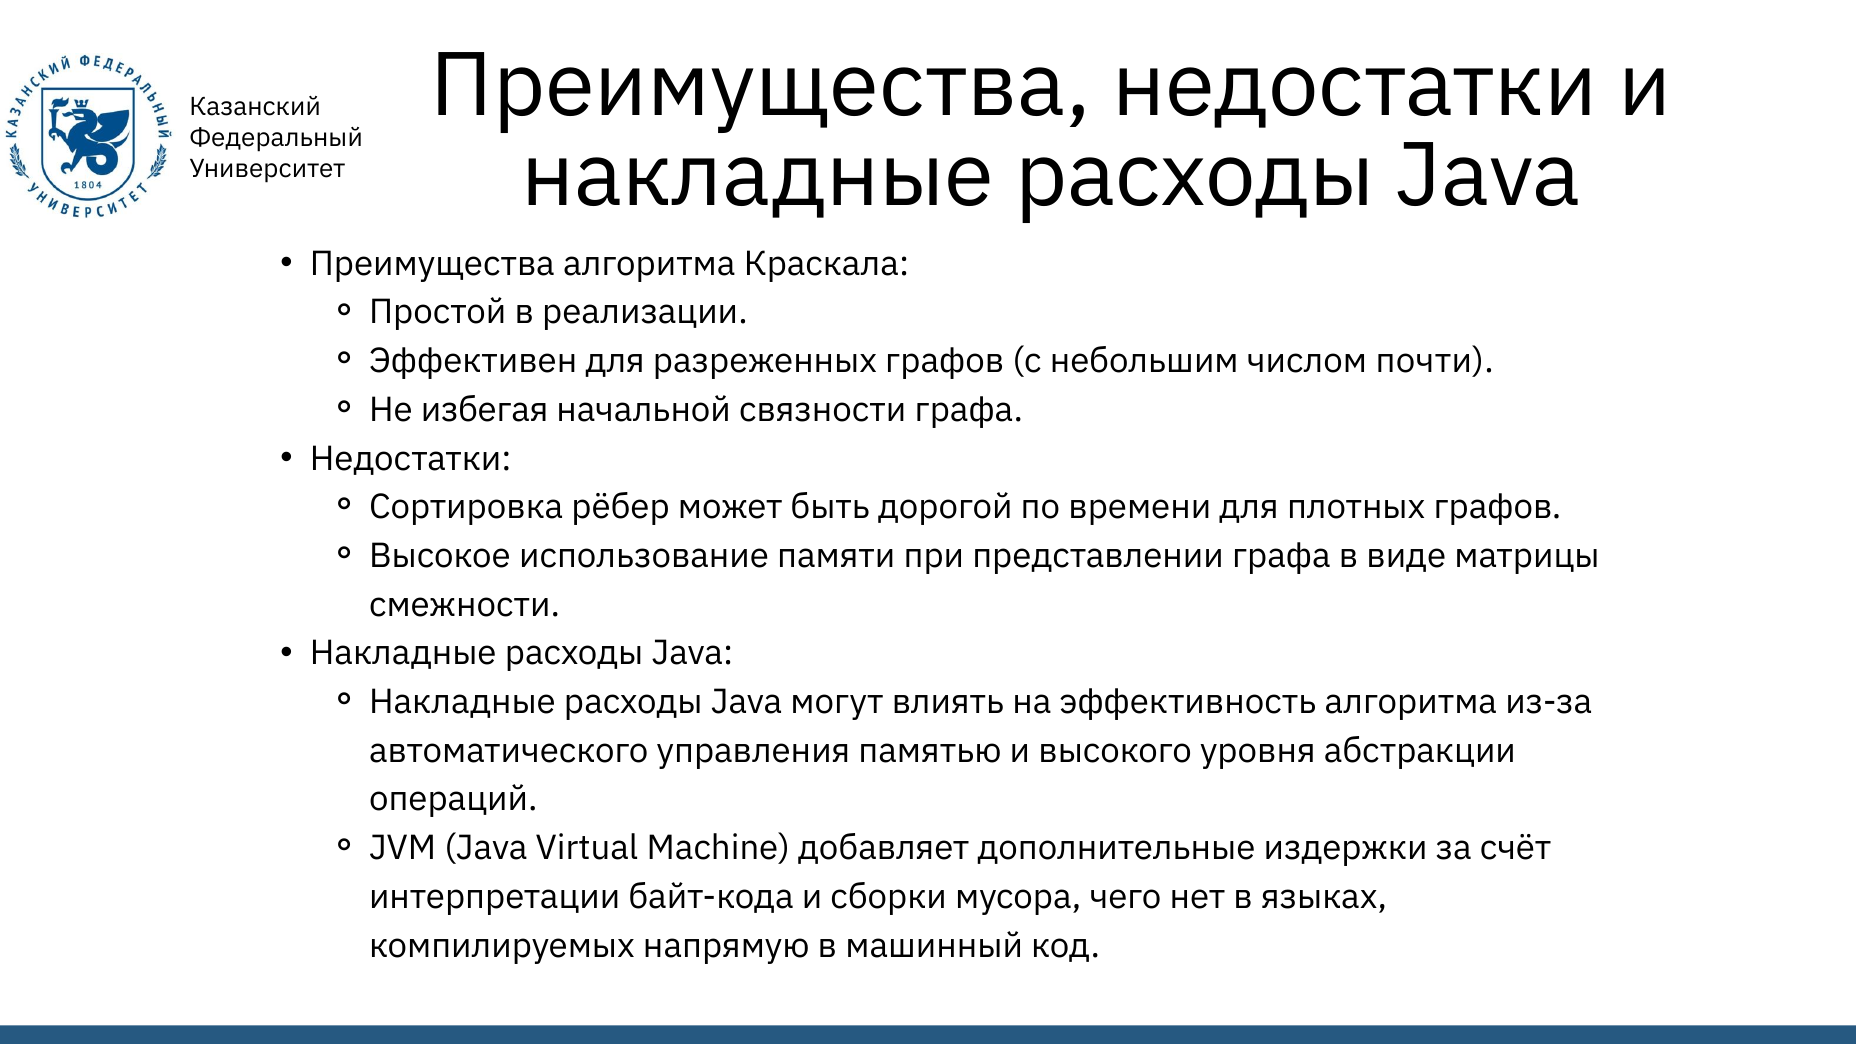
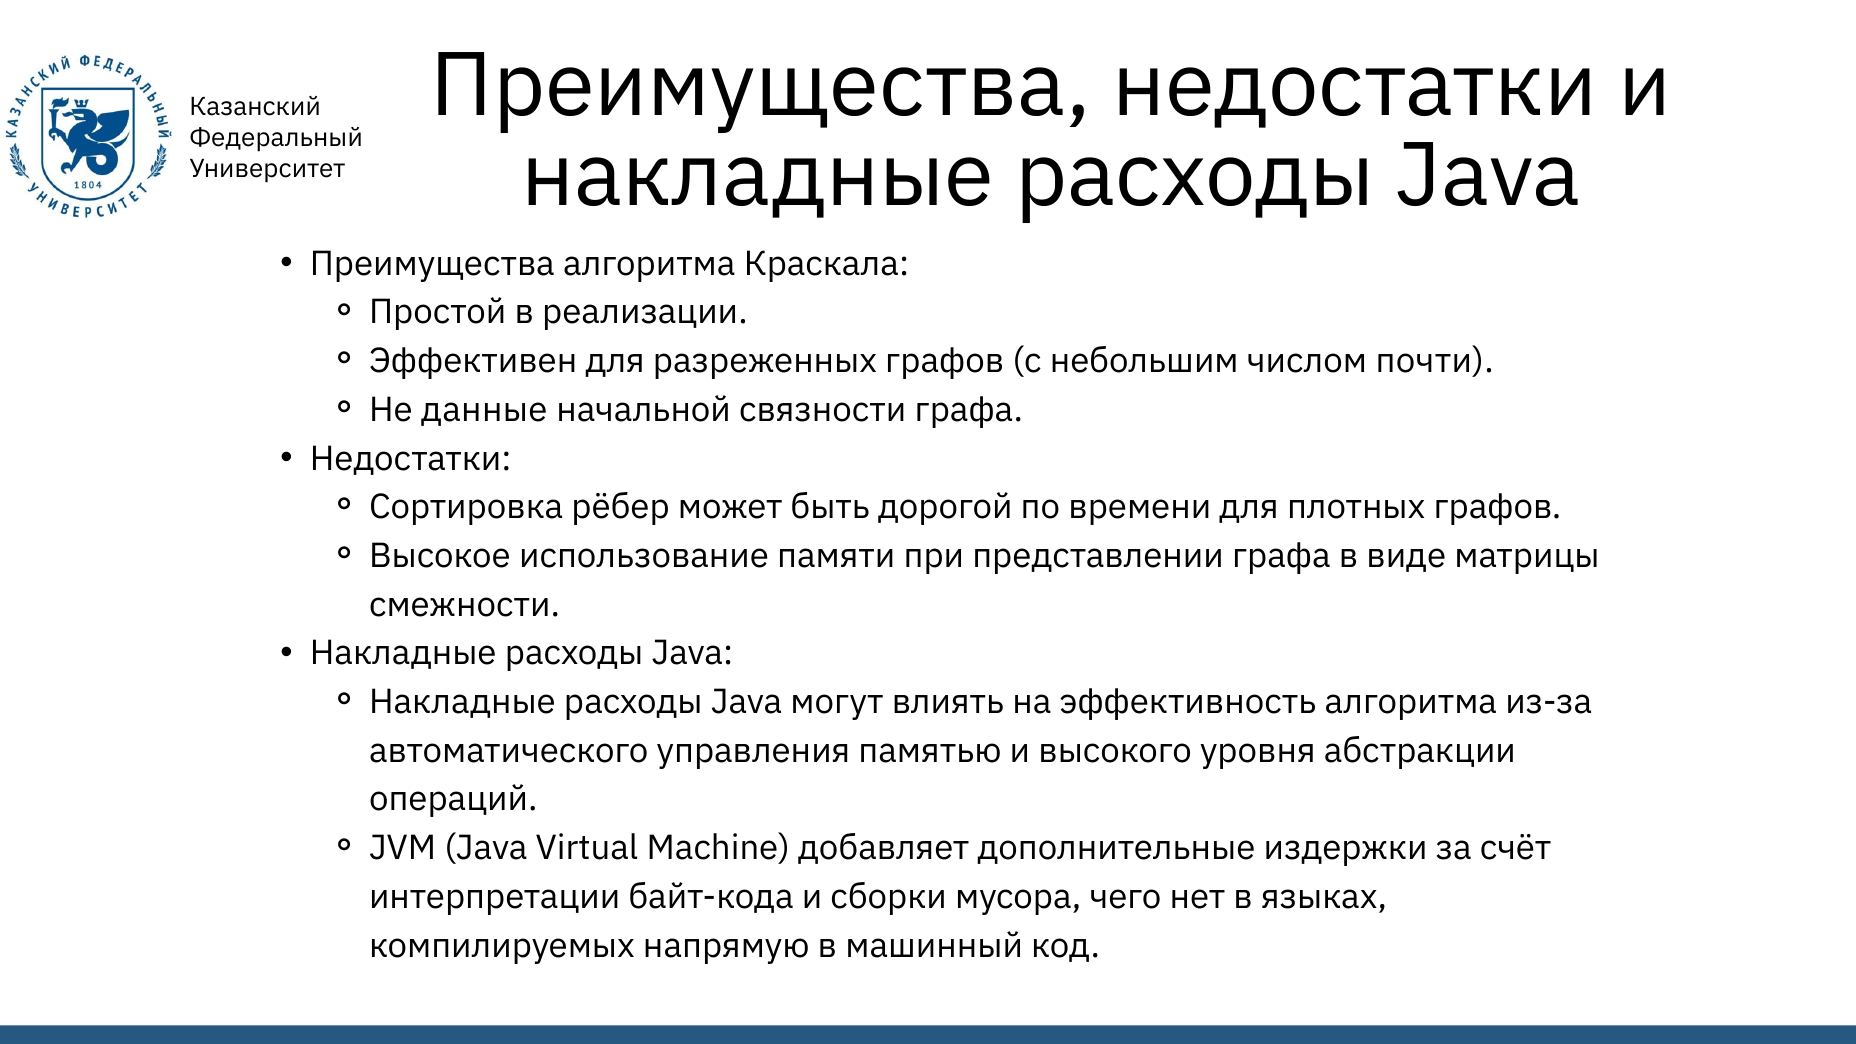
избегая: избегая -> данные (484, 410)
